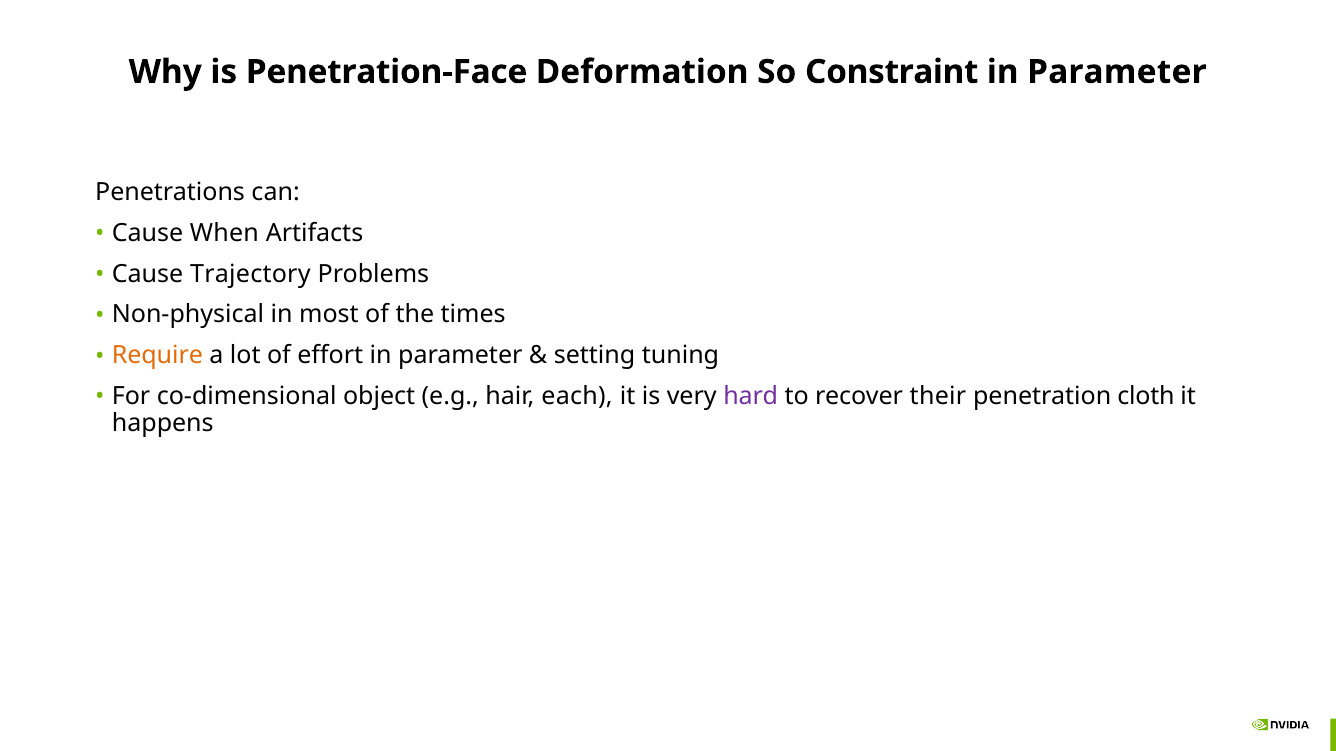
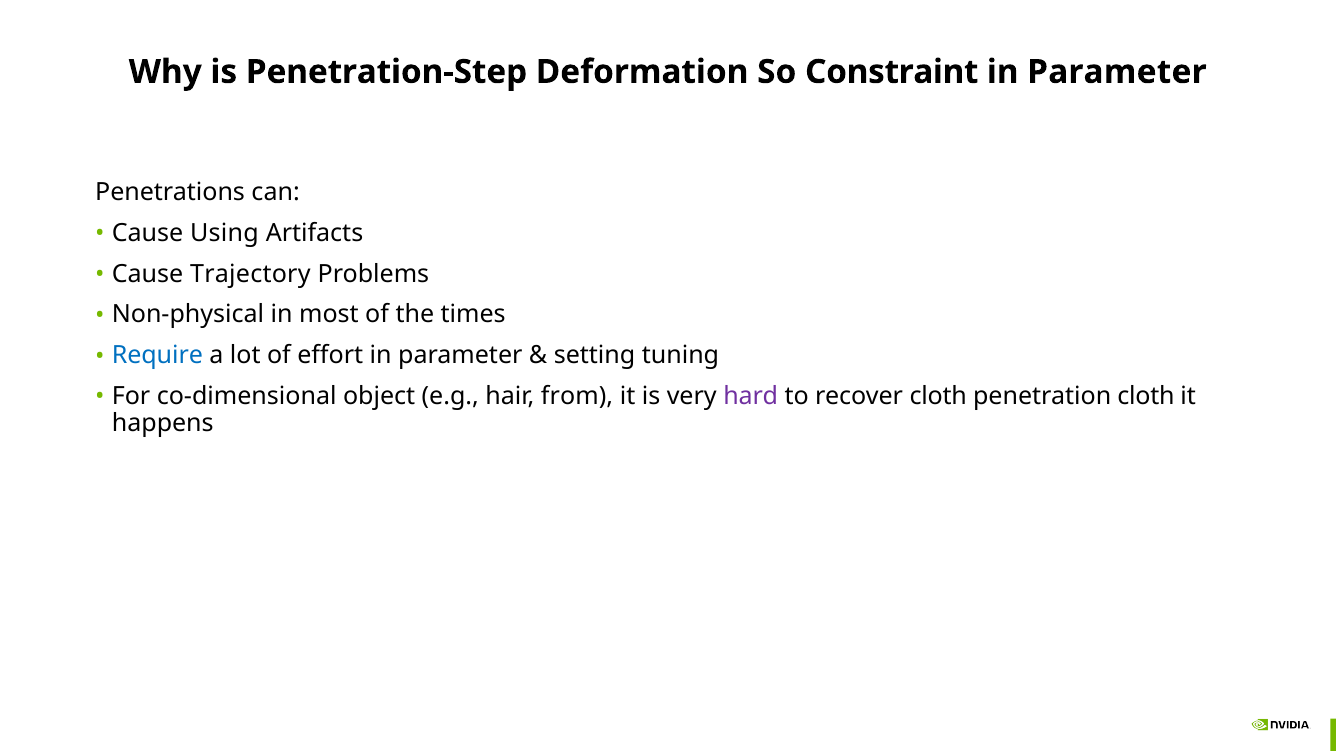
Penetration-Face: Penetration-Face -> Penetration-Step (387, 72)
When: When -> Using (224, 233)
Require colour: orange -> blue (157, 356)
each: each -> from (577, 397)
recover their: their -> cloth (938, 397)
